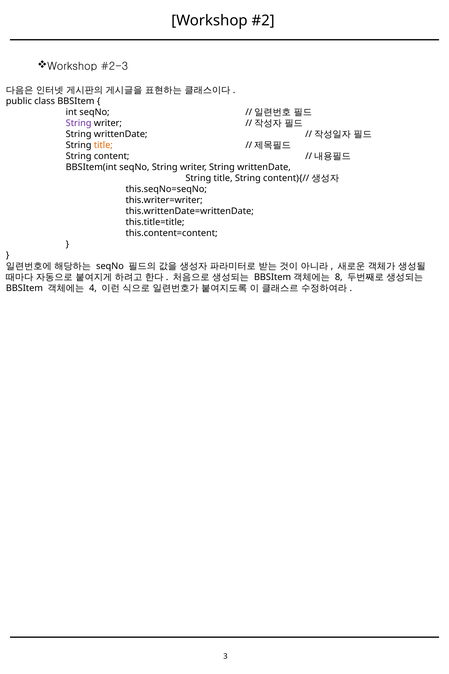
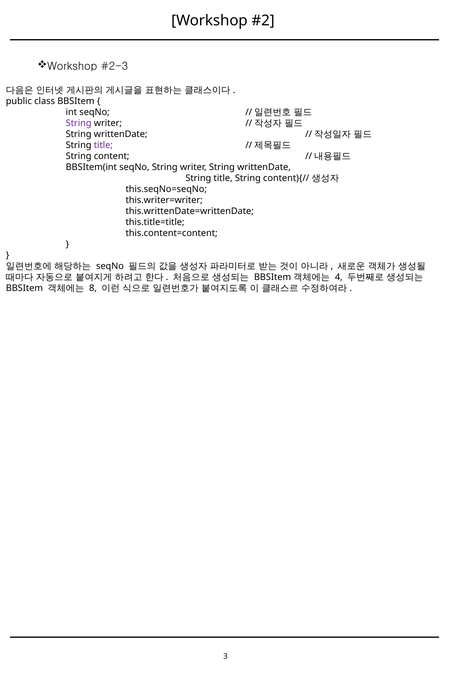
title colour: orange -> purple (103, 145)
8: 8 -> 4 (339, 277)
4: 4 -> 8 (93, 288)
